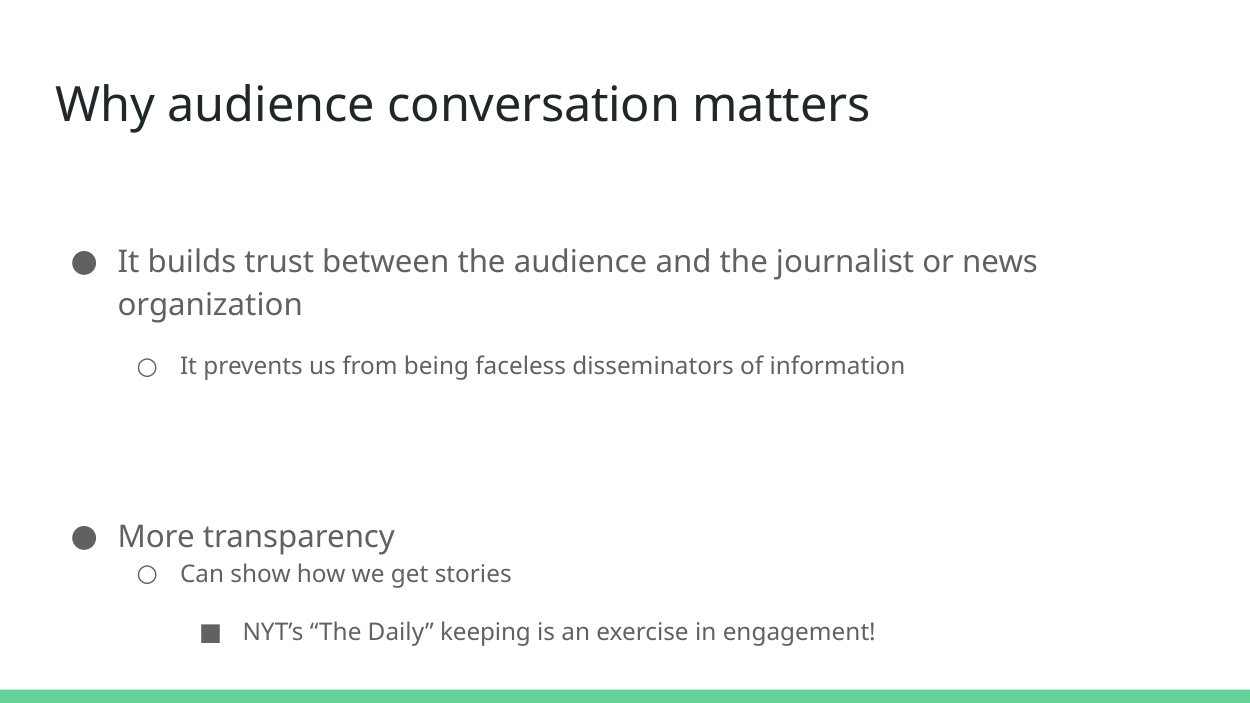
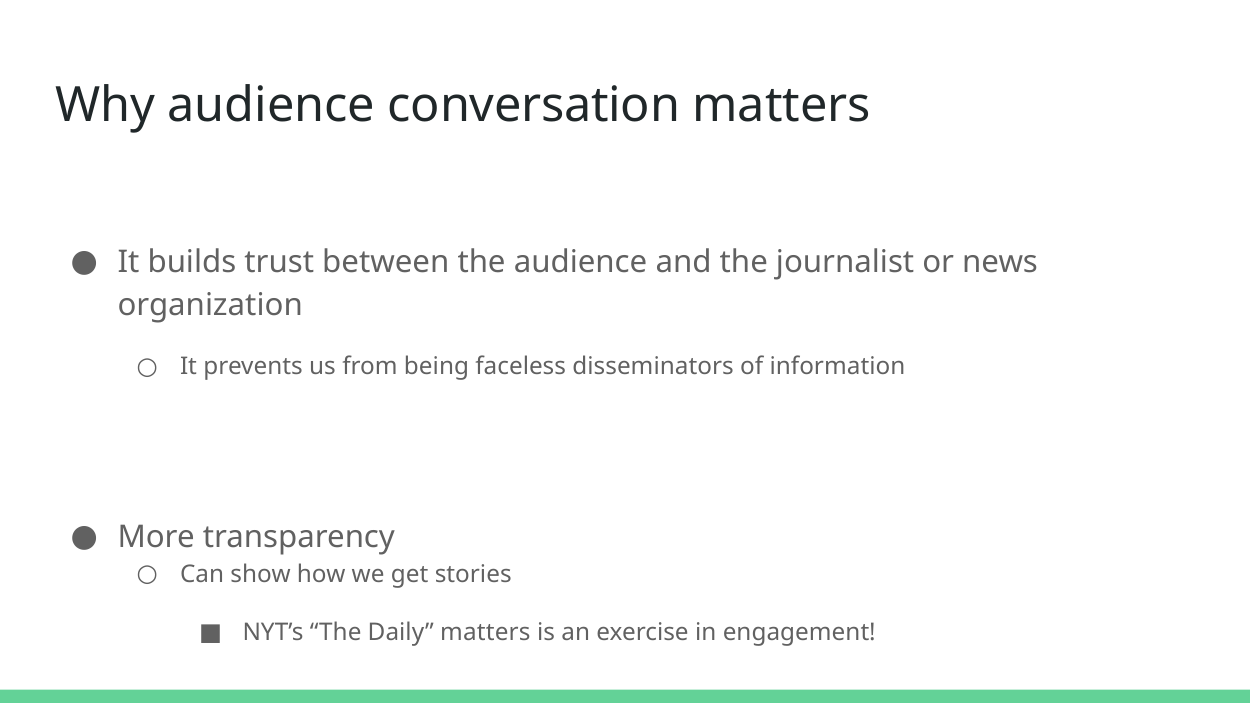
Daily keeping: keeping -> matters (485, 632)
